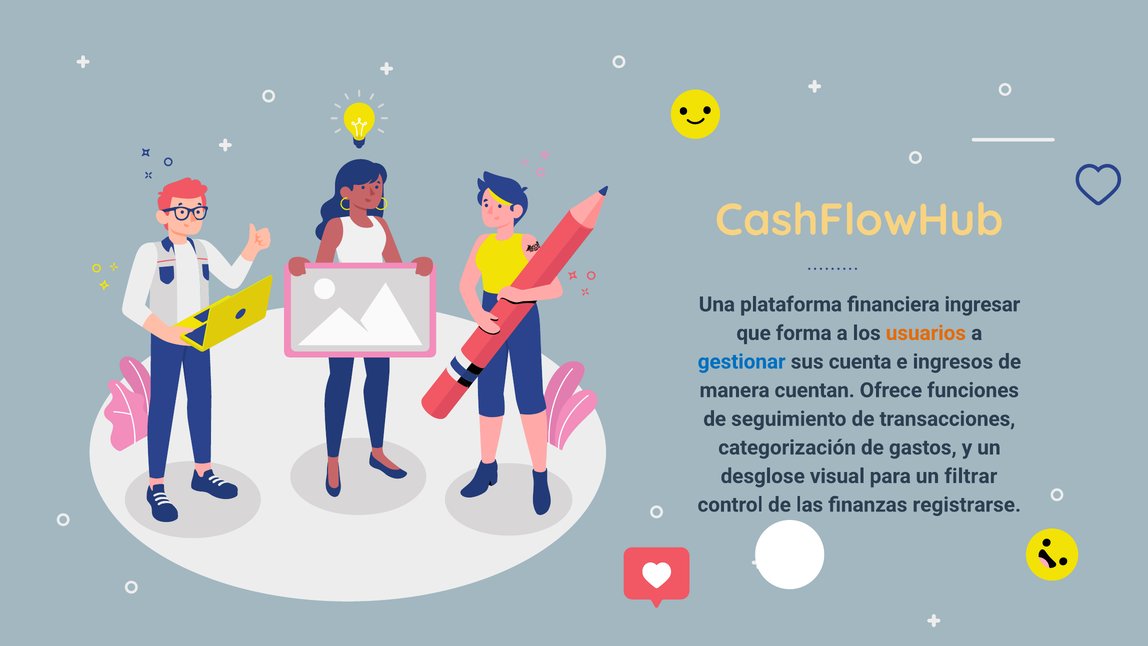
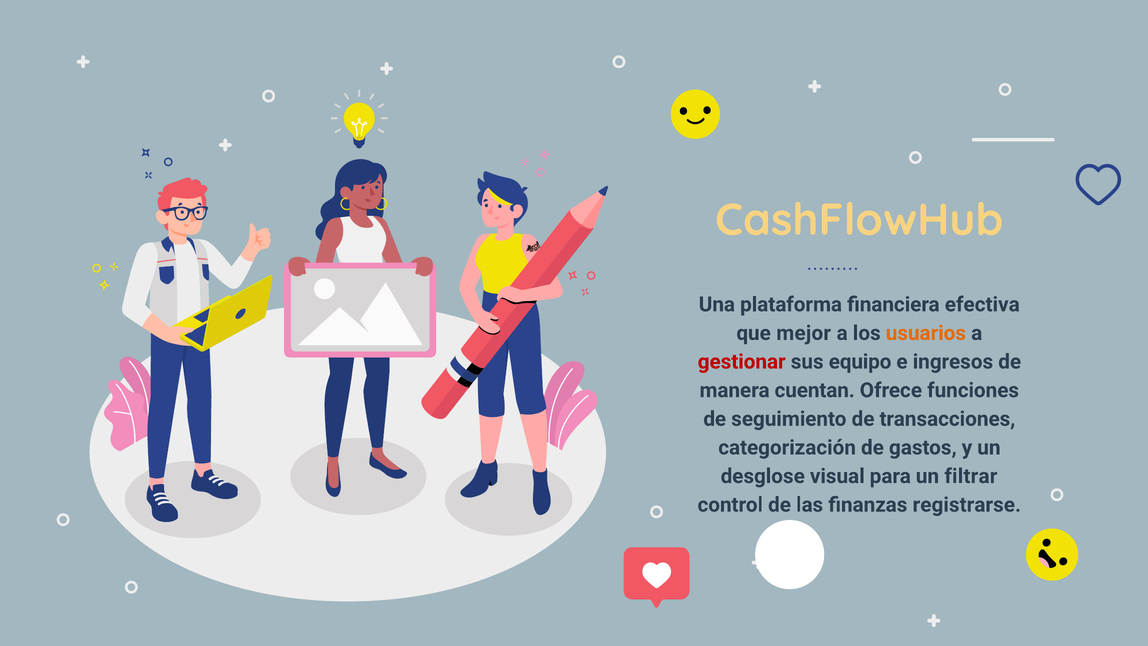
ingresar: ingresar -> efectiva (982, 304)
forma: forma -> mejor (804, 333)
gestionar colour: blue -> red (742, 362)
cuenta: cuenta -> equipo (860, 362)
